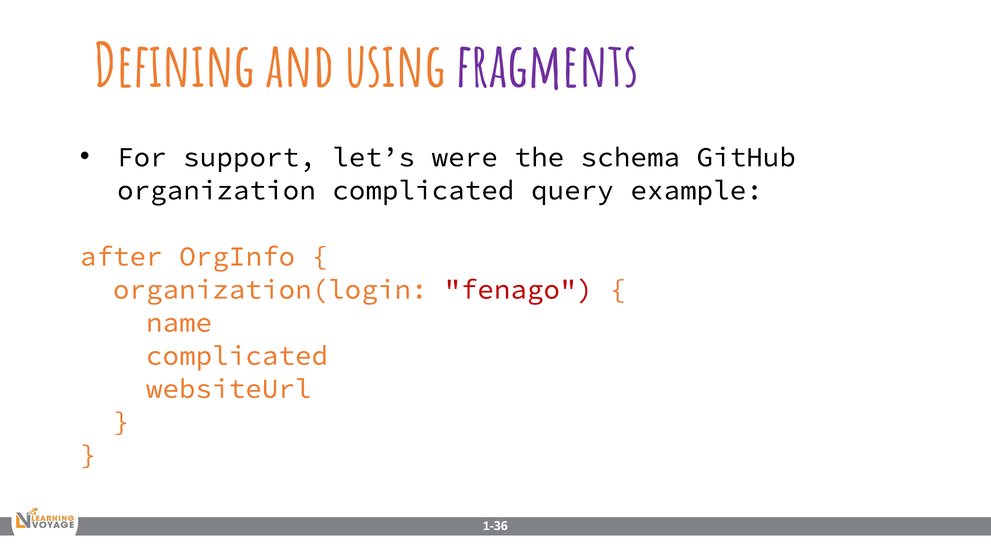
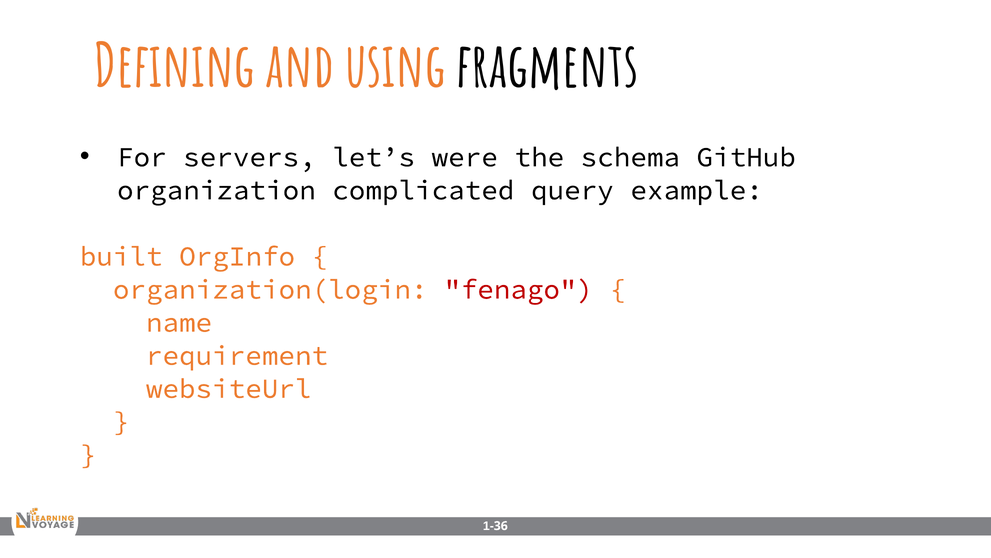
fragments colour: purple -> black (548, 67)
support: support -> servers (249, 157)
after: after -> built (121, 256)
complicated: complicated -> requirement (237, 355)
